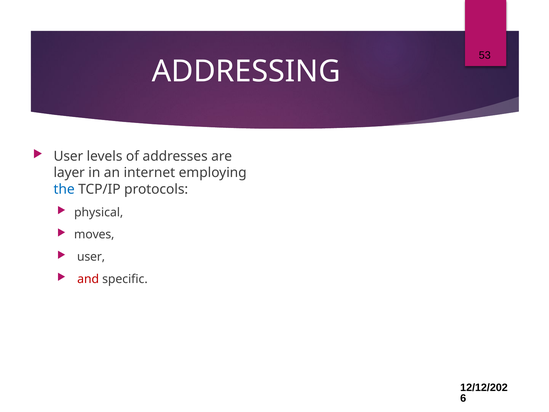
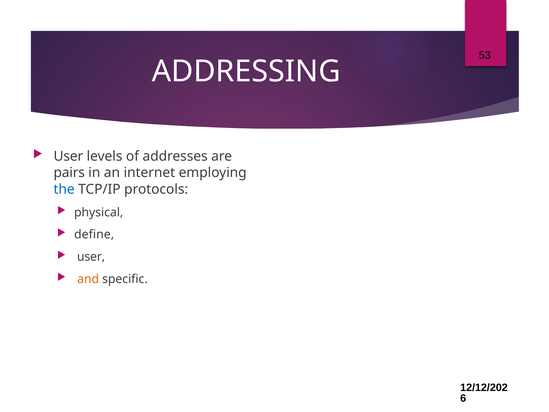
layer: layer -> pairs (69, 173)
moves: moves -> define (94, 234)
and colour: red -> orange (88, 279)
